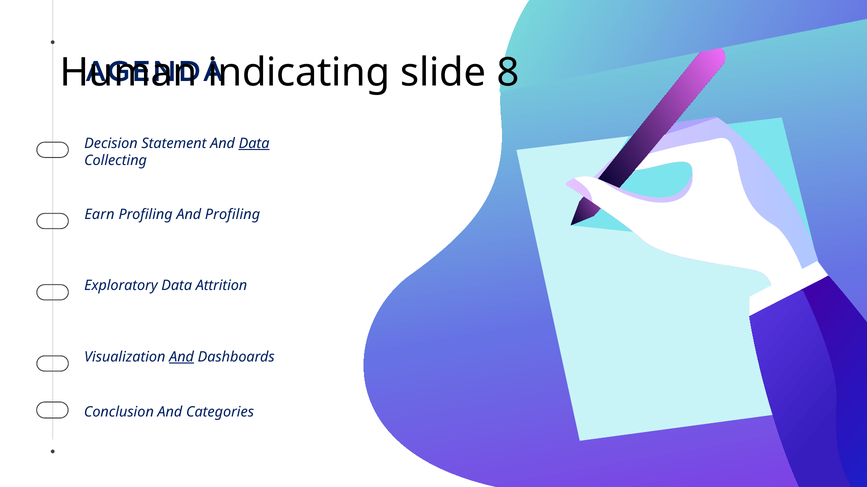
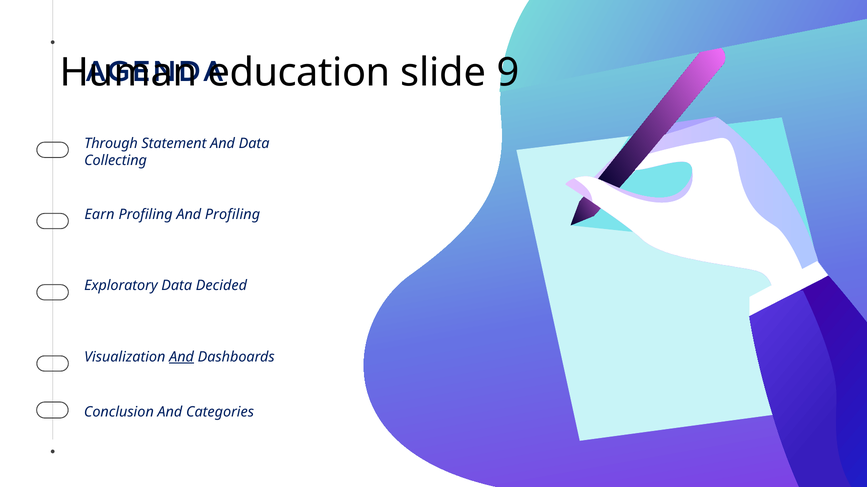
indicating: indicating -> education (299, 73)
8: 8 -> 9 (508, 73)
Decision: Decision -> Through (111, 143)
Data underline: present -> none (254, 143)
Attrition: Attrition -> Decided (221, 286)
